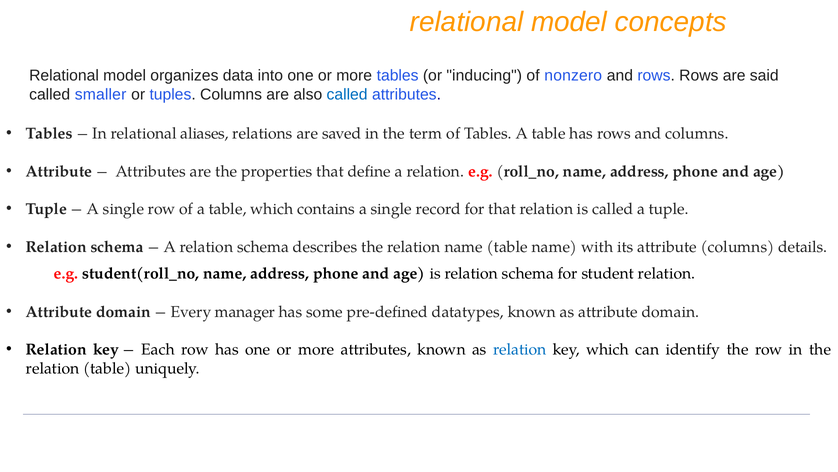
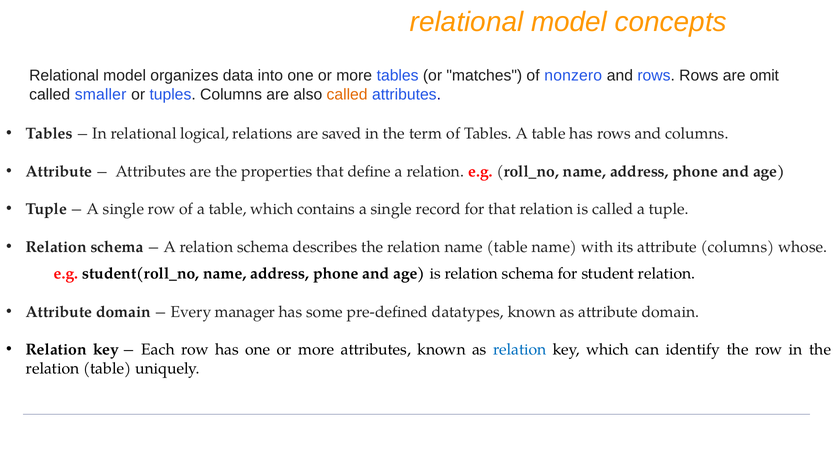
inducing: inducing -> matches (484, 76)
said: said -> omit (764, 76)
called colour: blue -> orange (347, 94)
aliases: aliases -> logical (205, 133)
details: details -> whose (803, 247)
